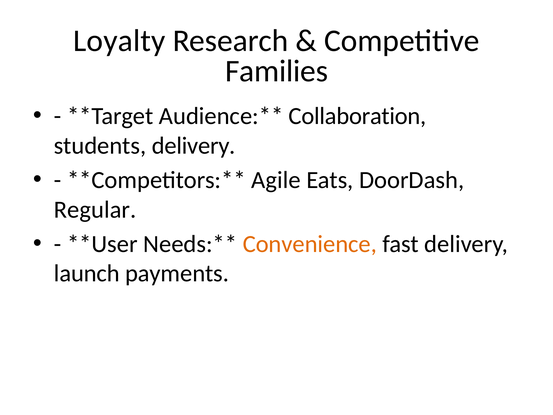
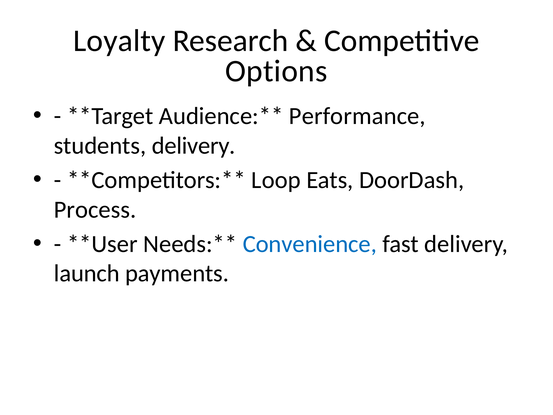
Families: Families -> Options (276, 71)
Collaboration: Collaboration -> Performance (357, 116)
Agile: Agile -> Loop (276, 180)
Regular: Regular -> Process (95, 209)
Convenience colour: orange -> blue (310, 244)
